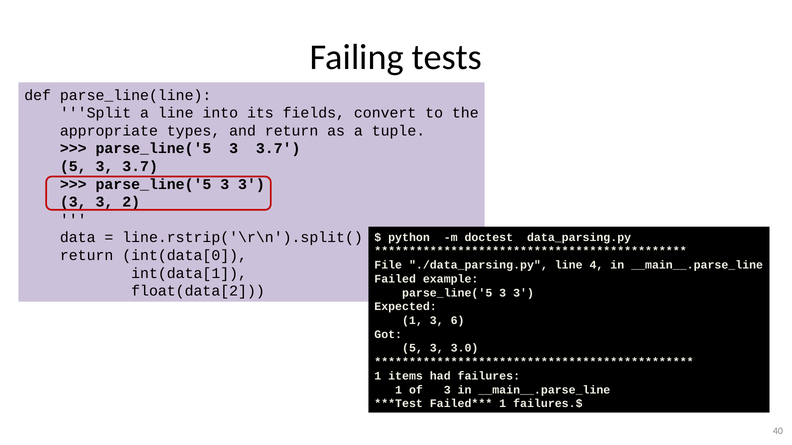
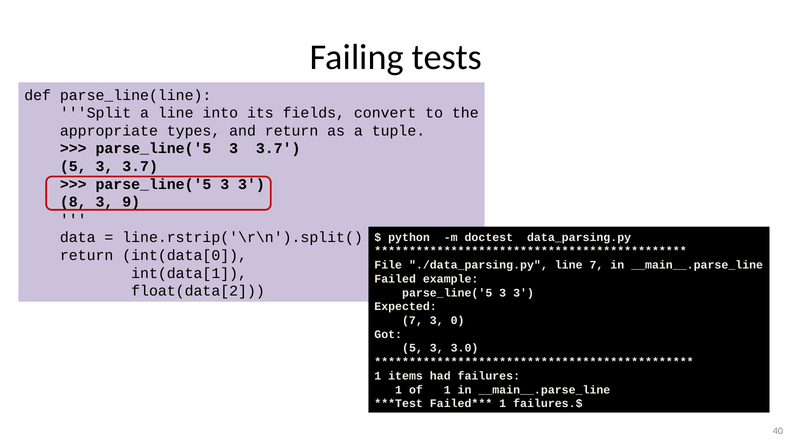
3: 3 -> 8 (73, 202)
2: 2 -> 9 (131, 202)
line 4: 4 -> 7 (596, 265)
1: 1 -> 7 (412, 321)
6: 6 -> 0 (458, 321)
of 3: 3 -> 1 (447, 390)
